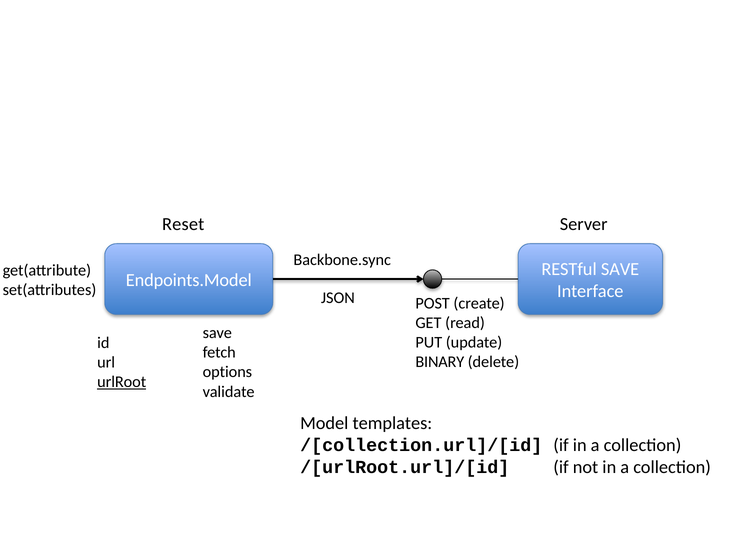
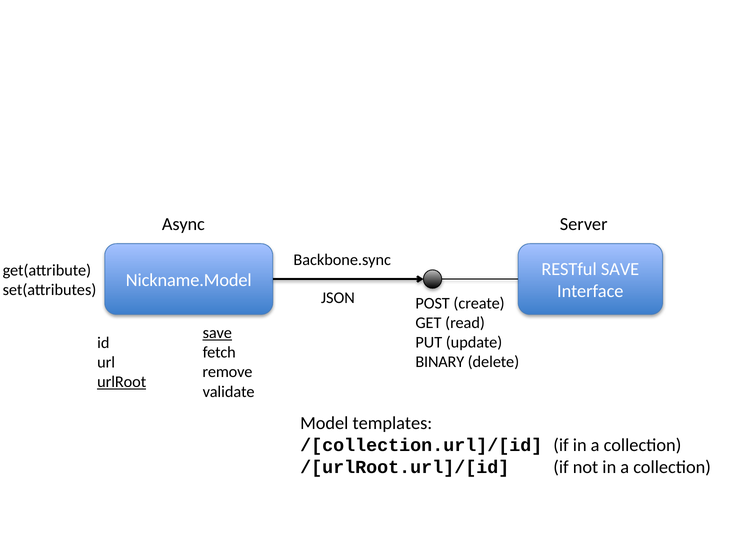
Reset: Reset -> Async (183, 224)
Endpoints.Model: Endpoints.Model -> Nickname.Model (189, 280)
save underline: none -> present (217, 333)
options: options -> remove (227, 372)
